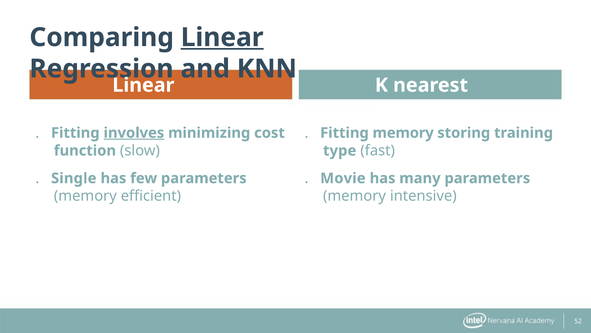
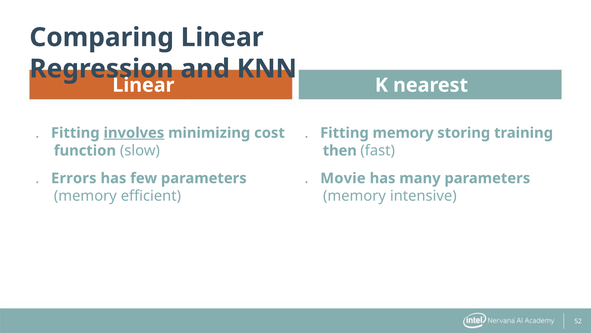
Linear underline: present -> none (222, 37)
type: type -> then (340, 150)
Single: Single -> Errors (74, 178)
